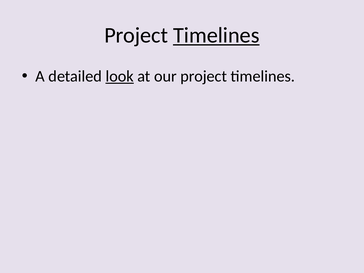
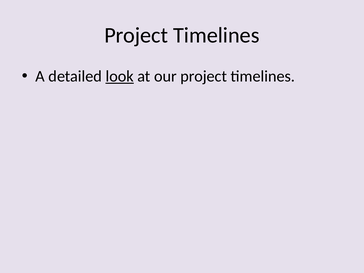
Timelines underline: present -> none (216, 35)
